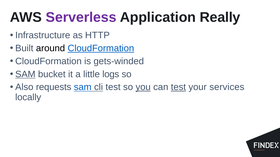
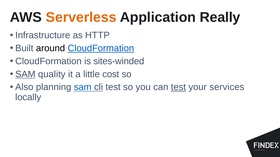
Serverless colour: purple -> orange (81, 17)
gets-winded: gets-winded -> sites-winded (119, 61)
bucket: bucket -> quality (52, 74)
logs: logs -> cost (111, 74)
requests: requests -> planning (54, 87)
you underline: present -> none (143, 87)
